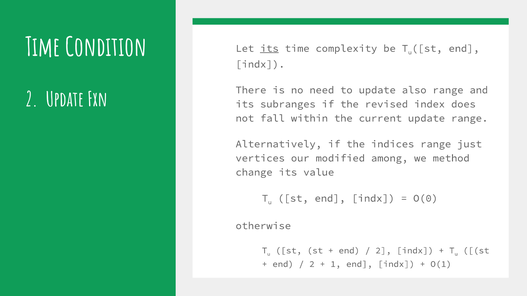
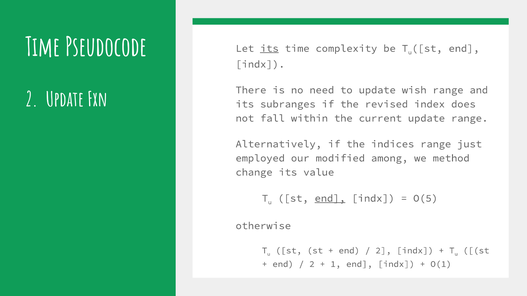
Condition: Condition -> Pseudocode (106, 48)
also: also -> wish (414, 90)
vertices: vertices -> employed (260, 158)
end underline: none -> present (330, 199)
O(0: O(0 -> O(5 (426, 199)
